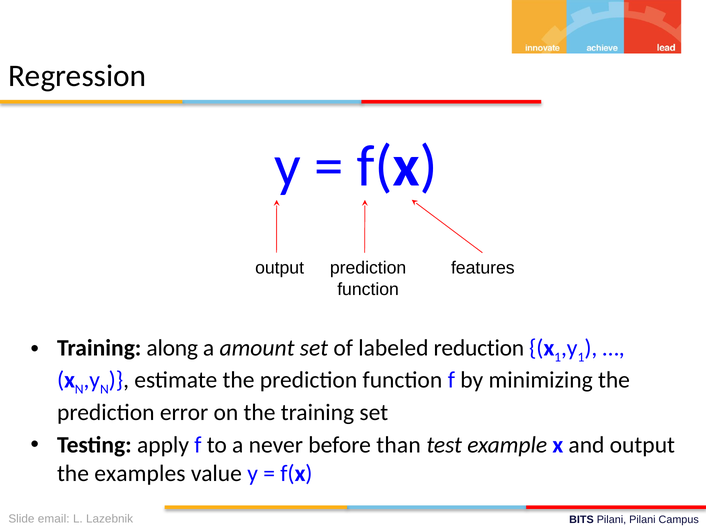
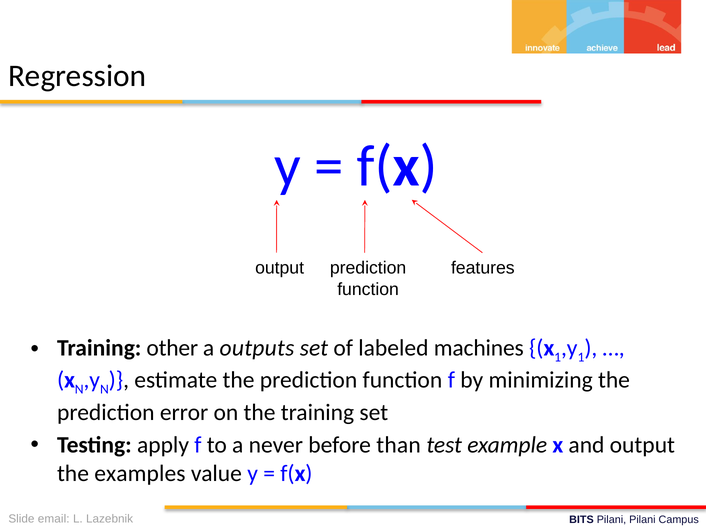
along: along -> other (172, 348)
amount: amount -> outputs (257, 348)
reduction: reduction -> machines (479, 348)
